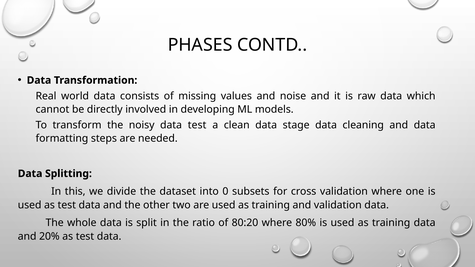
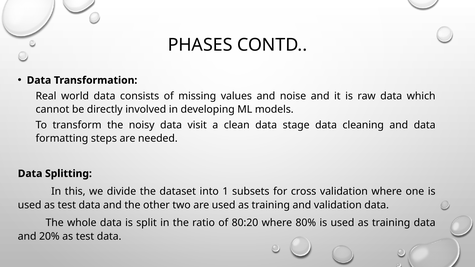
data test: test -> visit (197, 125)
0: 0 -> 1 (225, 192)
